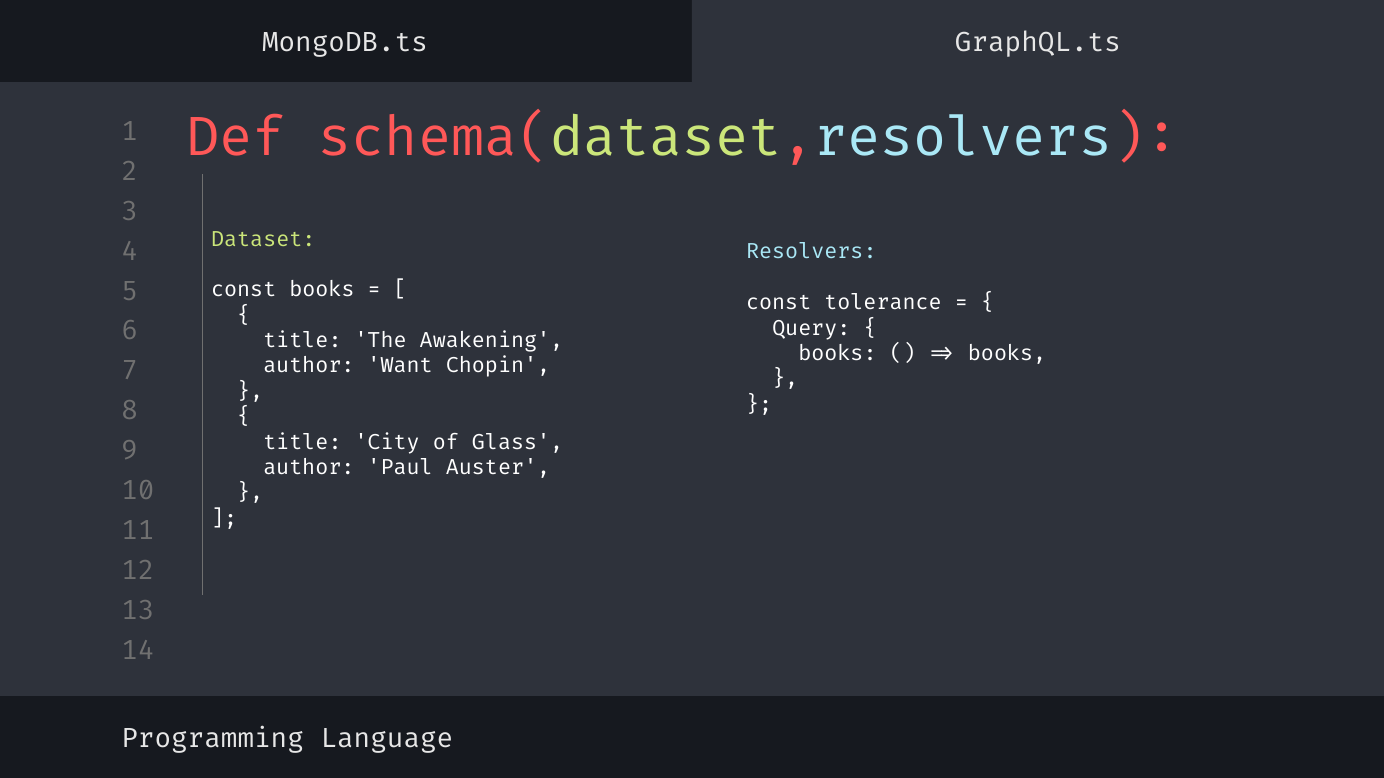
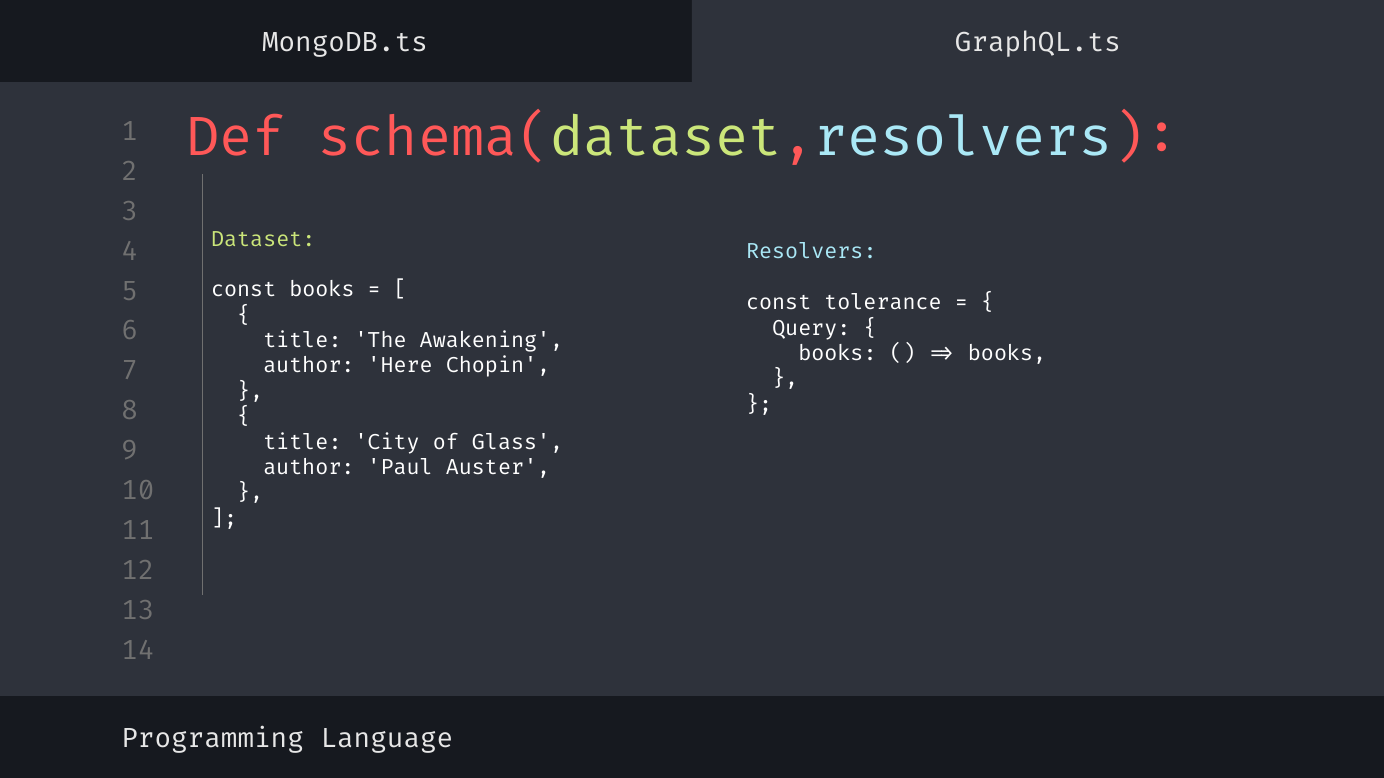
Want: Want -> Here (400, 366)
